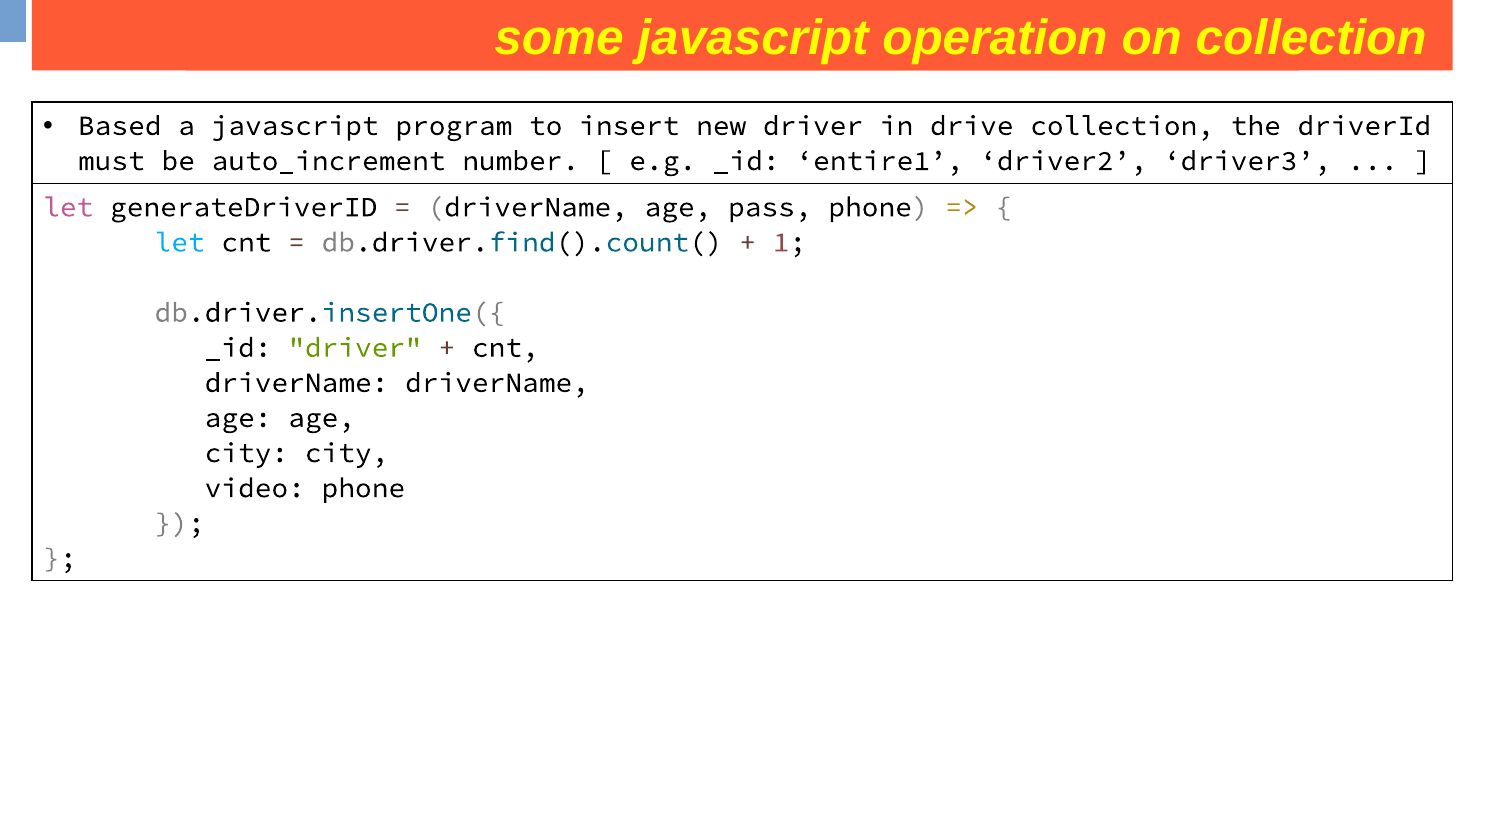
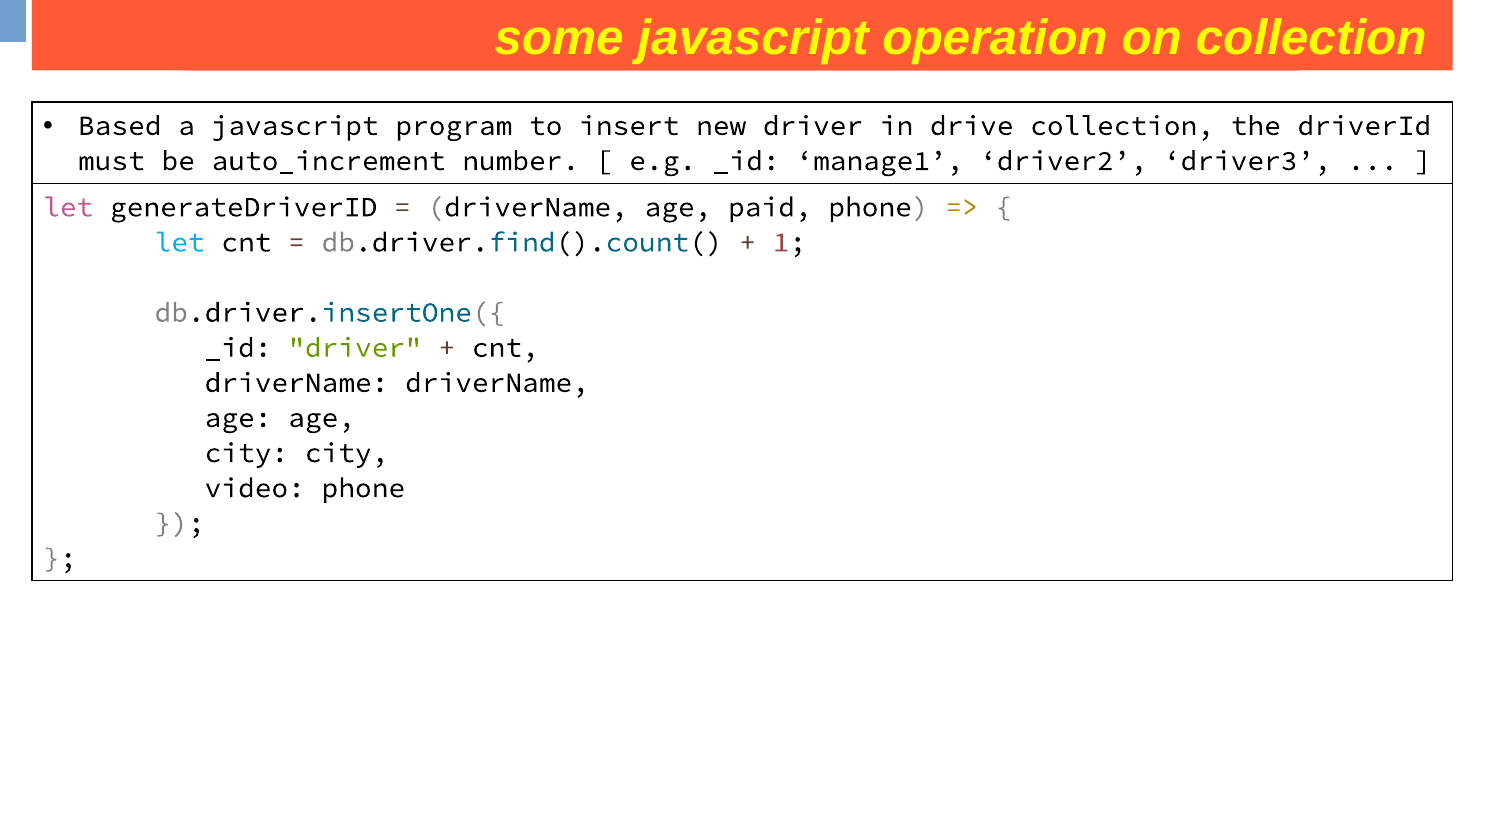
entire1: entire1 -> manage1 (880, 161)
pass: pass -> paid (770, 207)
